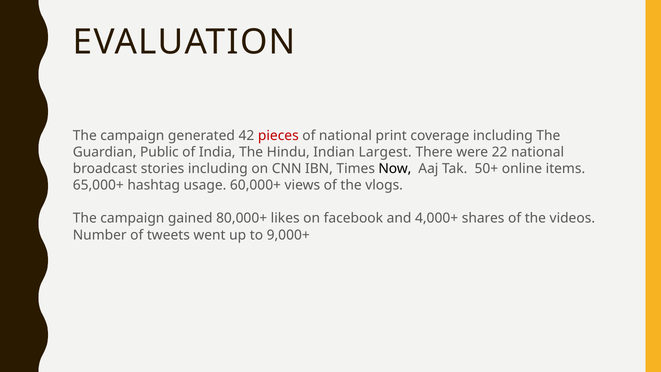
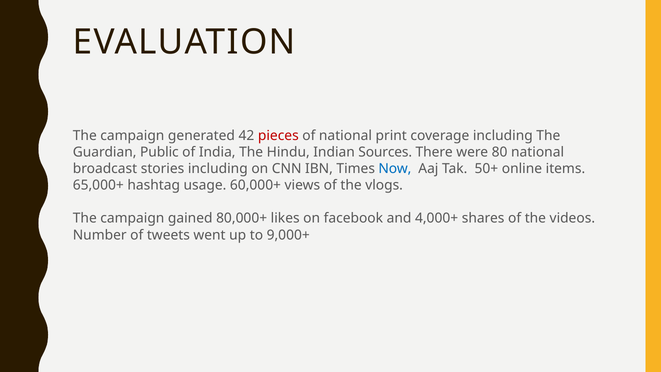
Largest: Largest -> Sources (385, 152)
22: 22 -> 80 (500, 152)
Now colour: black -> blue (395, 169)
